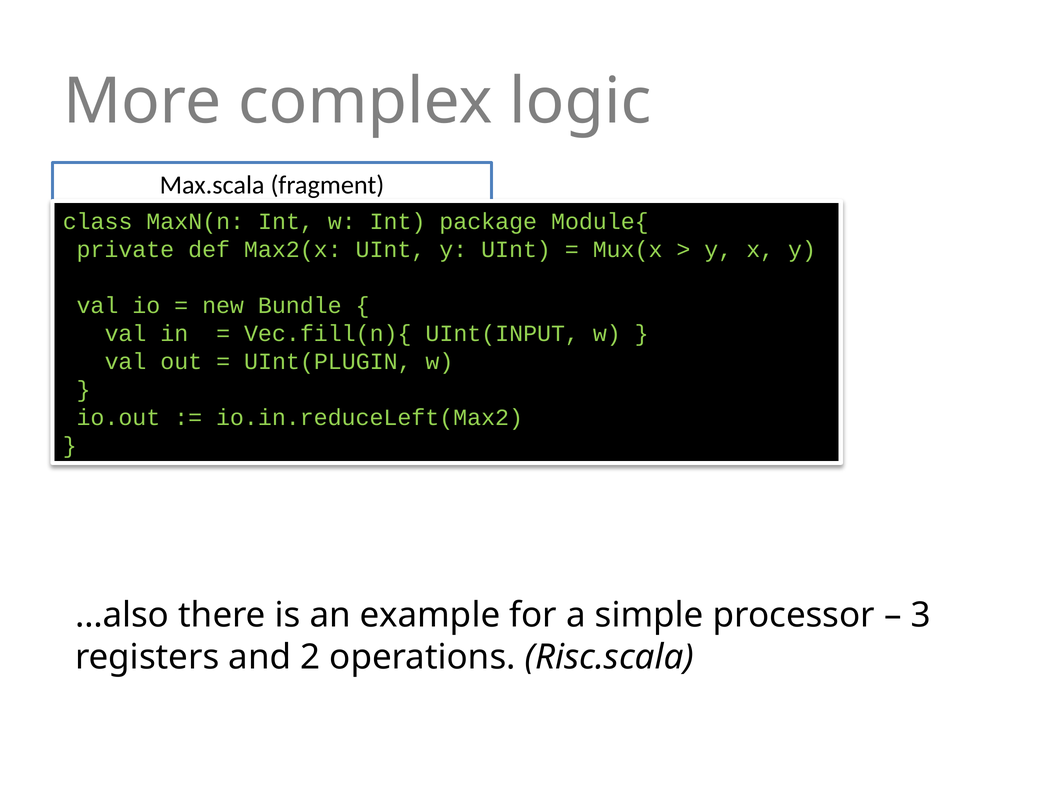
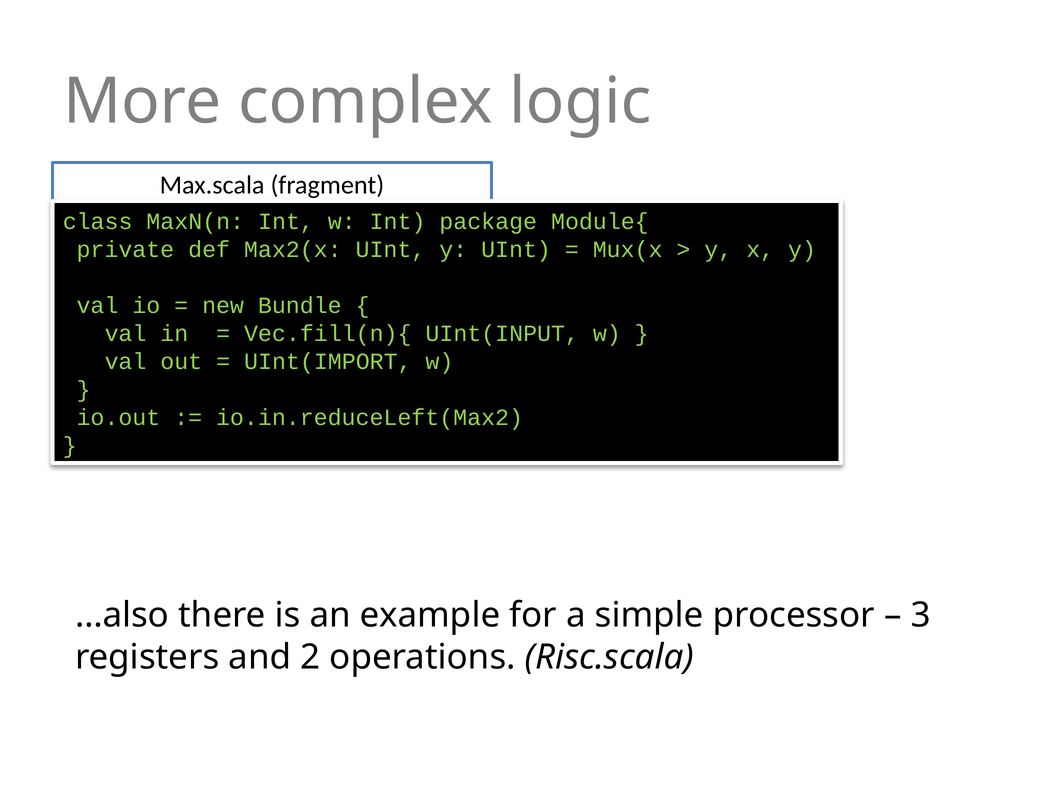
UInt(PLUGIN: UInt(PLUGIN -> UInt(IMPORT (328, 362)
